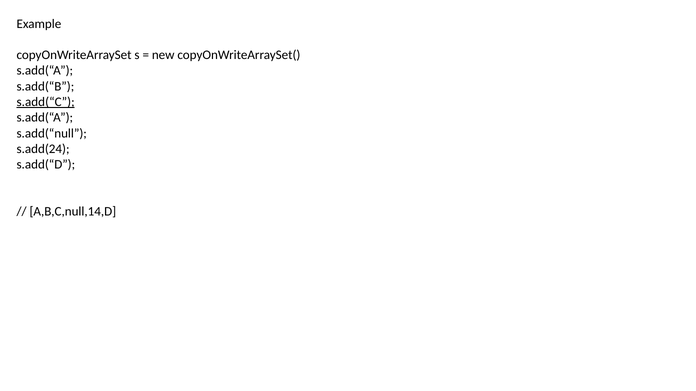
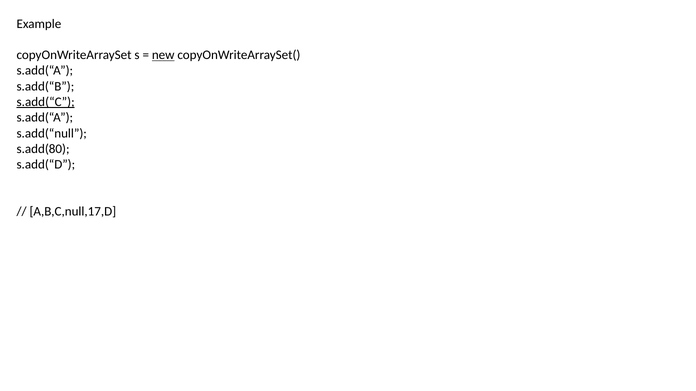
new underline: none -> present (163, 55)
s.add(24: s.add(24 -> s.add(80 (43, 149)
A,B,C,null,14,D: A,B,C,null,14,D -> A,B,C,null,17,D (73, 212)
